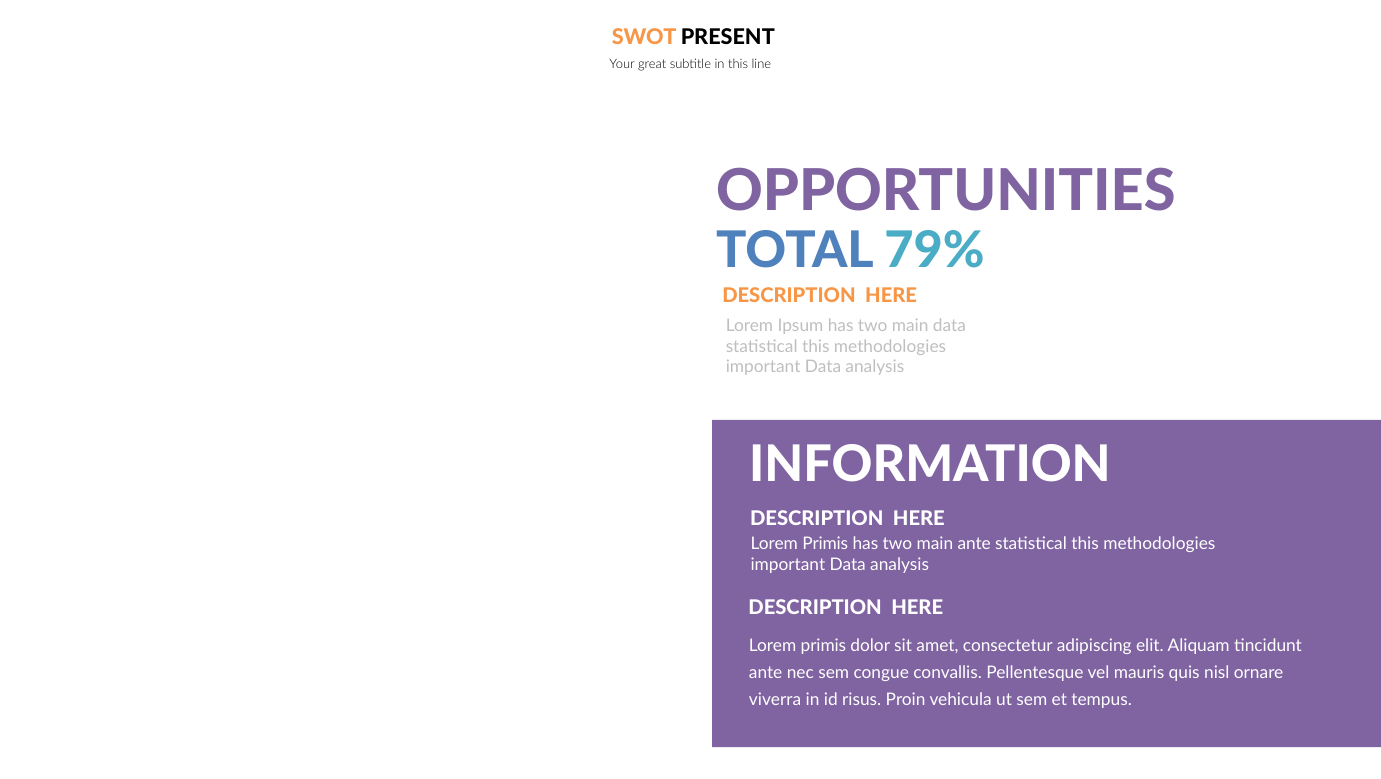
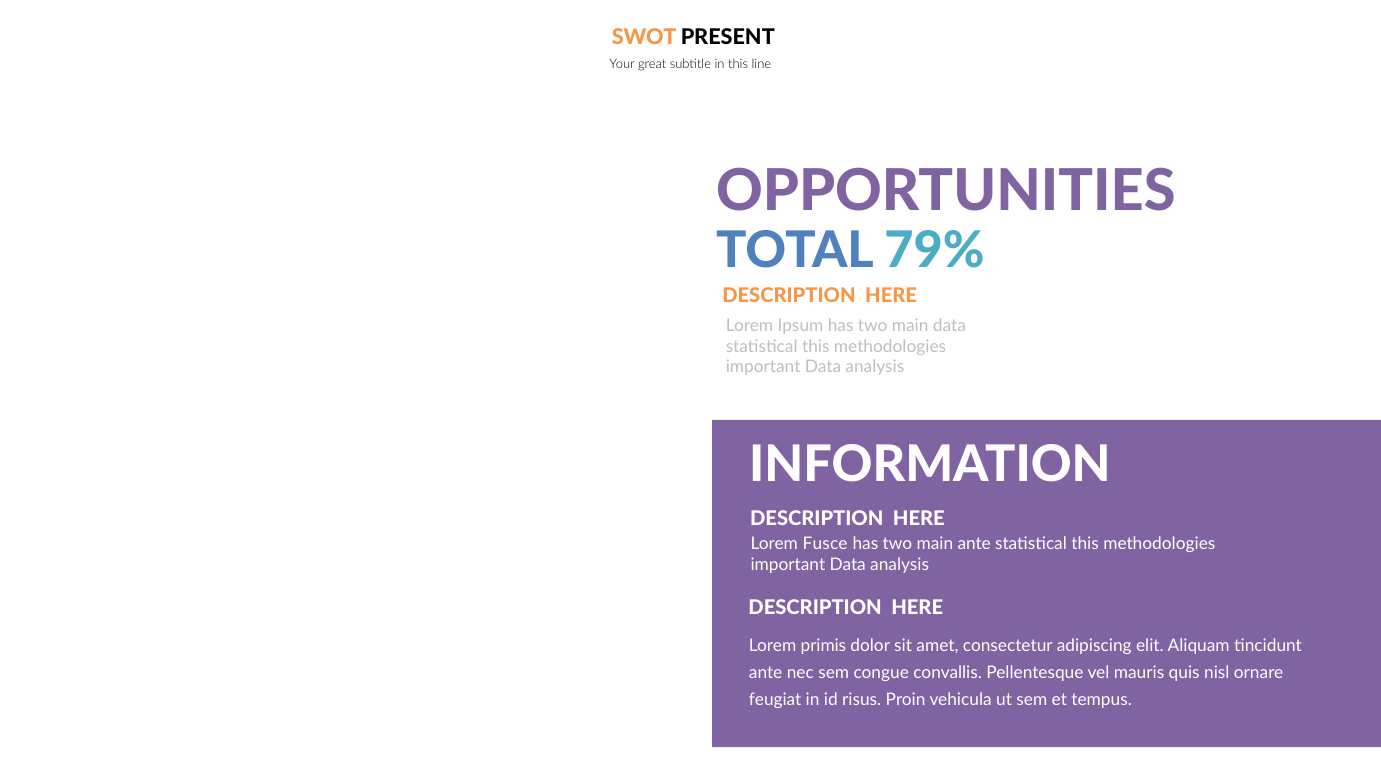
Primis: Primis -> Fusce (825, 543)
viverra: viverra -> feugiat (775, 700)
